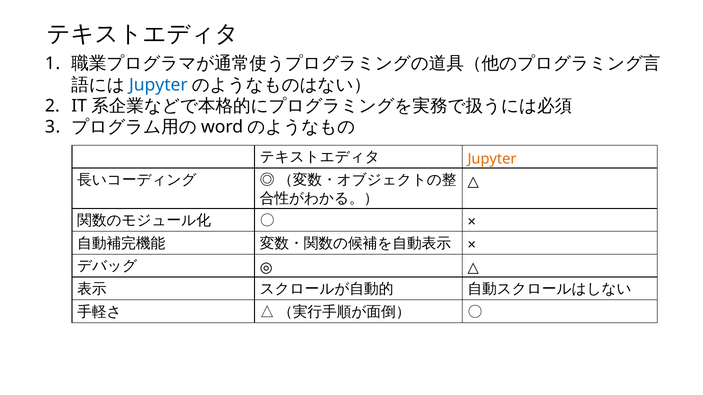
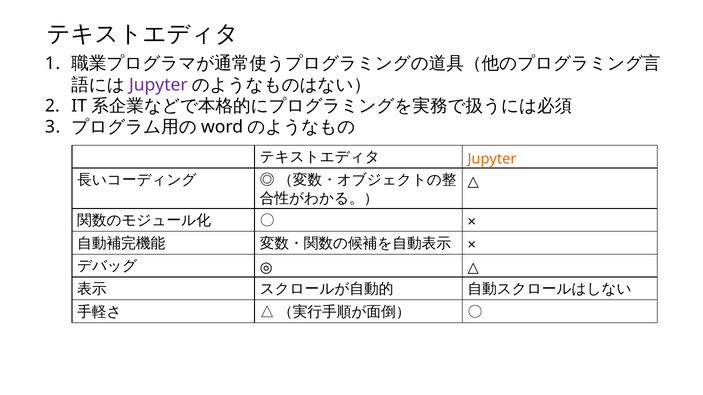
Jupyter colour: blue -> purple (158, 85)
